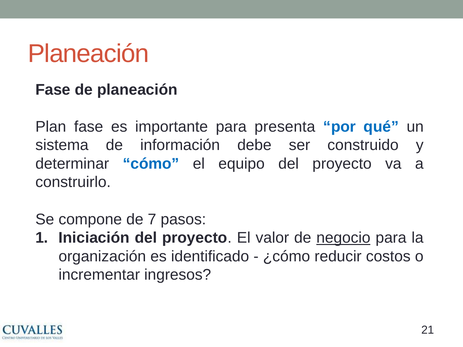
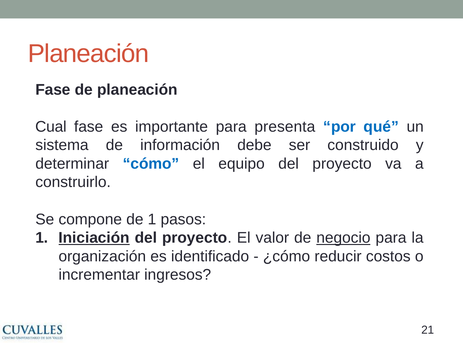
Plan: Plan -> Cual (51, 127)
de 7: 7 -> 1 (152, 219)
Iniciación underline: none -> present (94, 238)
